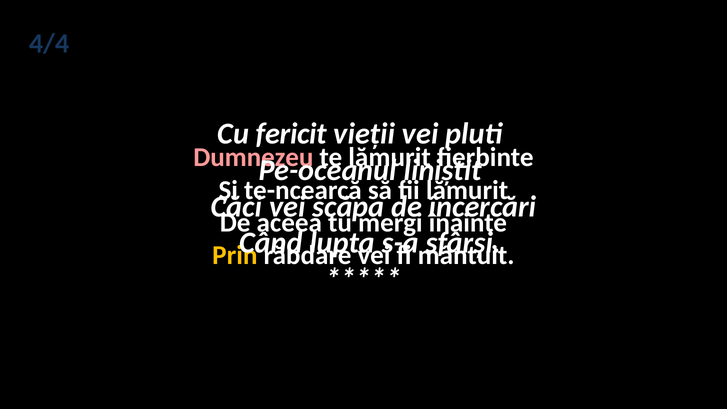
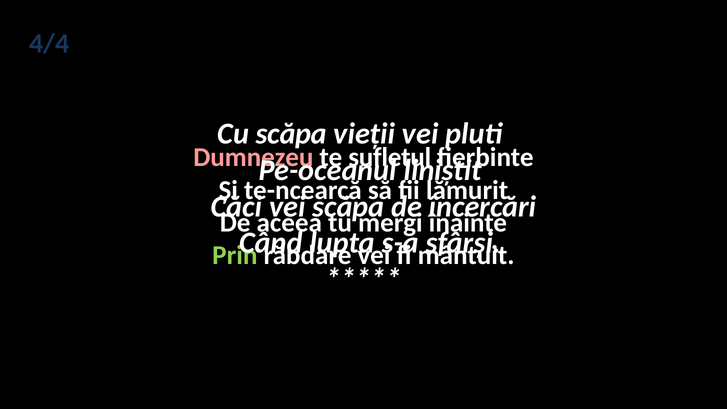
Cu fericit: fericit -> scăpa (291, 134)
lămurit: lămurit -> sufletul (390, 157)
Prin colour: yellow -> light green (235, 255)
